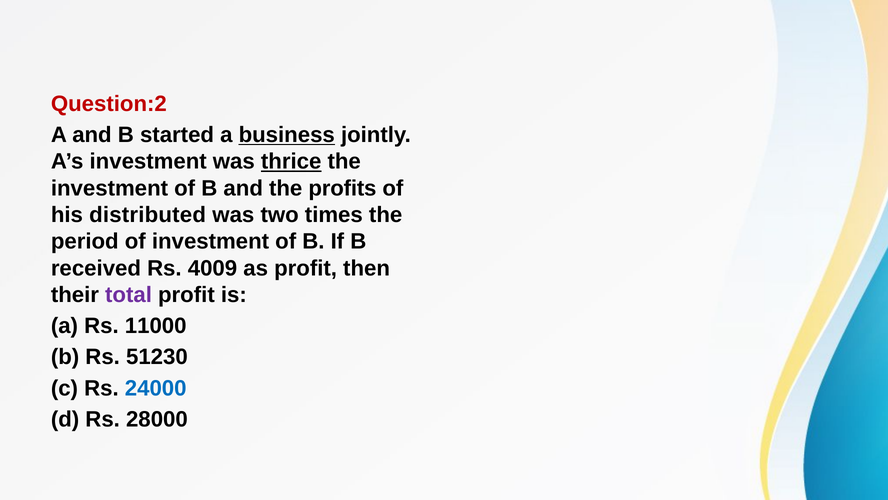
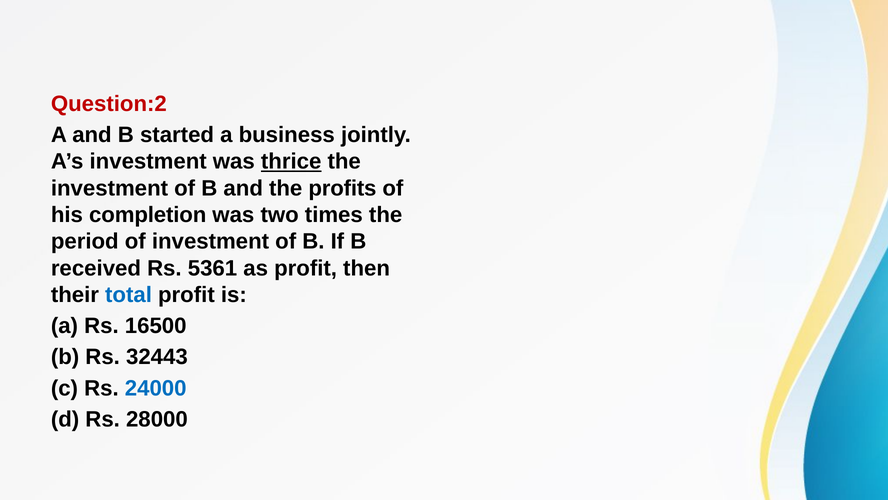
business underline: present -> none (287, 135)
distributed: distributed -> completion (148, 215)
4009: 4009 -> 5361 (213, 268)
total colour: purple -> blue (129, 295)
11000: 11000 -> 16500 (156, 326)
51230: 51230 -> 32443 (157, 357)
